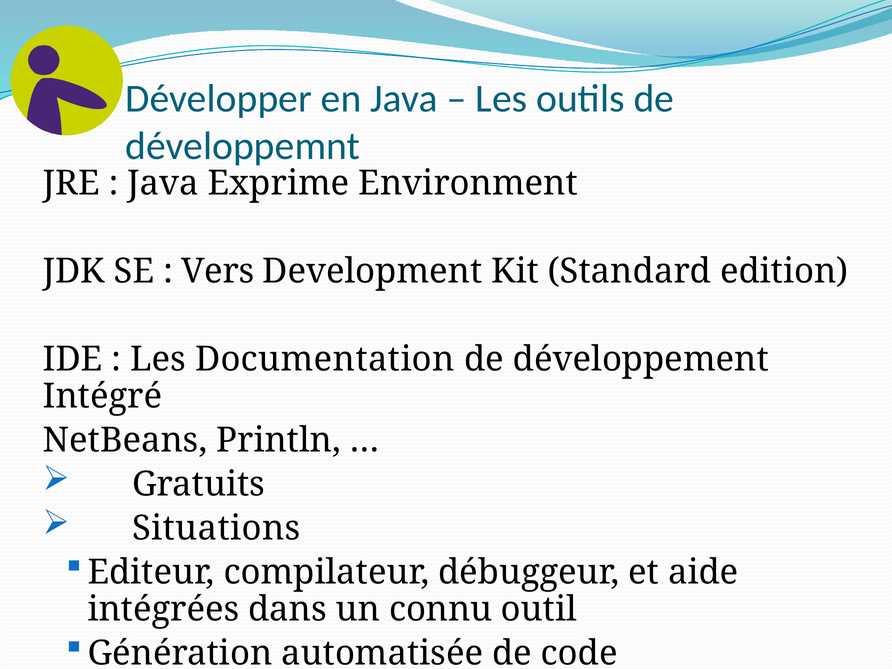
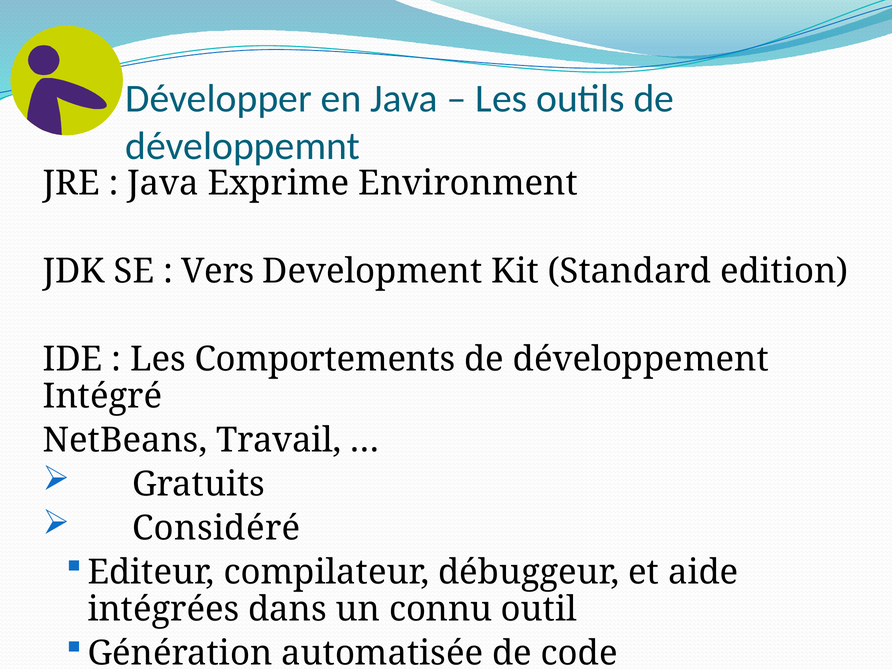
Documentation: Documentation -> Comportements (325, 359)
Println: Println -> Travail (279, 440)
Situations: Situations -> Considéré (216, 528)
